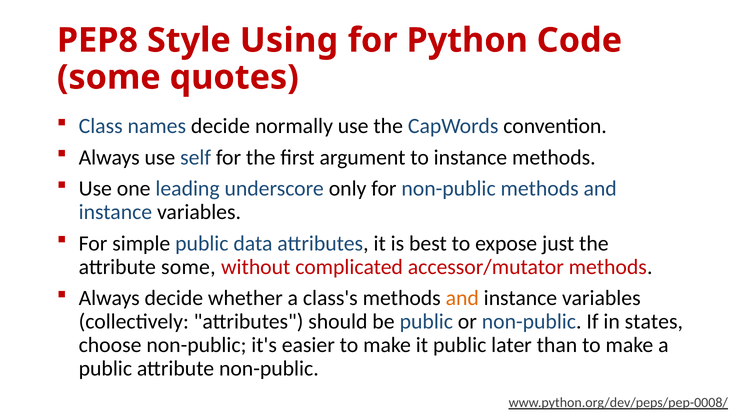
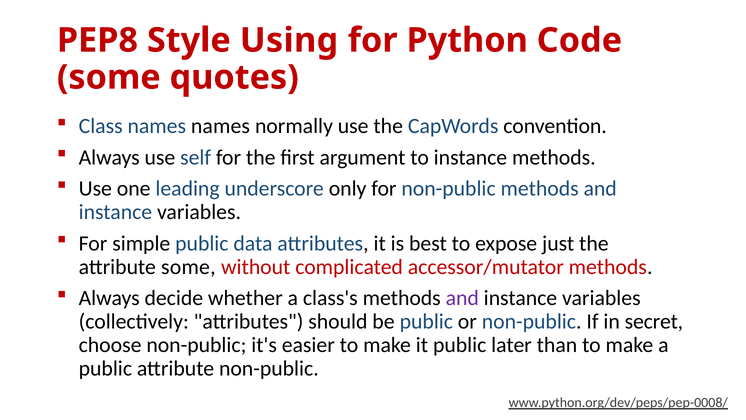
names decide: decide -> names (220, 126)
and colour: orange -> purple (462, 298)
states: states -> secret (654, 321)
